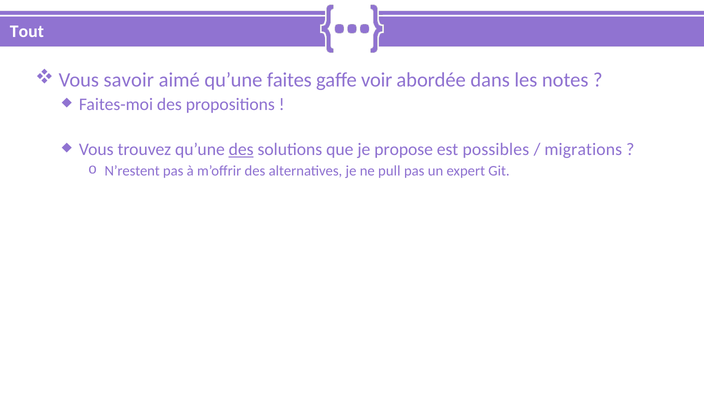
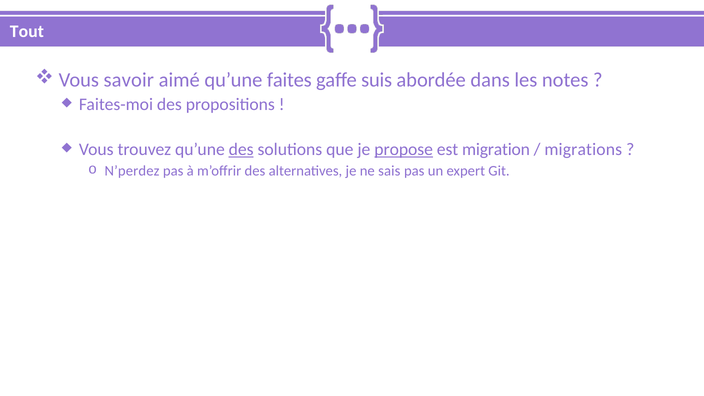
voir: voir -> suis (377, 80)
propose underline: none -> present (404, 150)
possibles: possibles -> migration (496, 150)
N’restent: N’restent -> N’perdez (132, 171)
pull: pull -> sais (389, 171)
